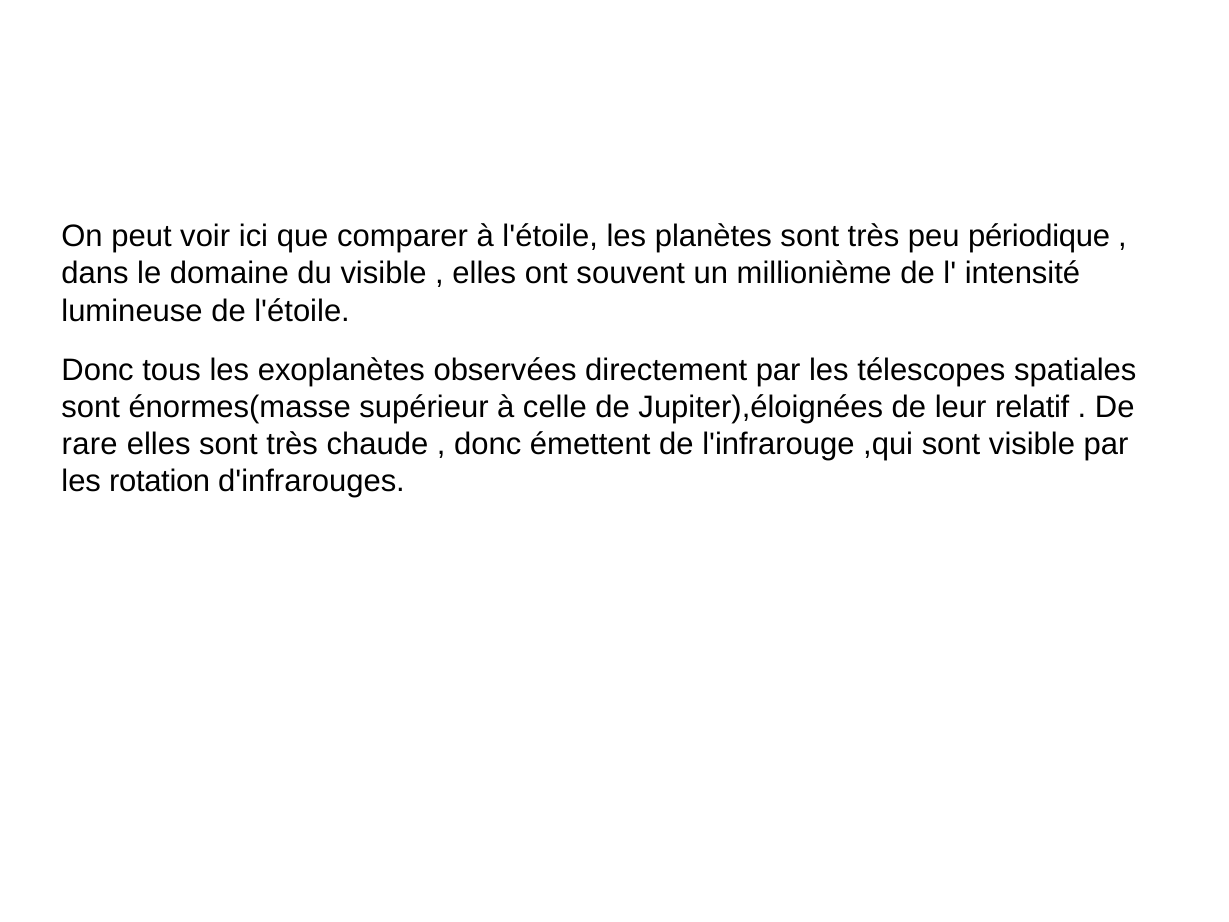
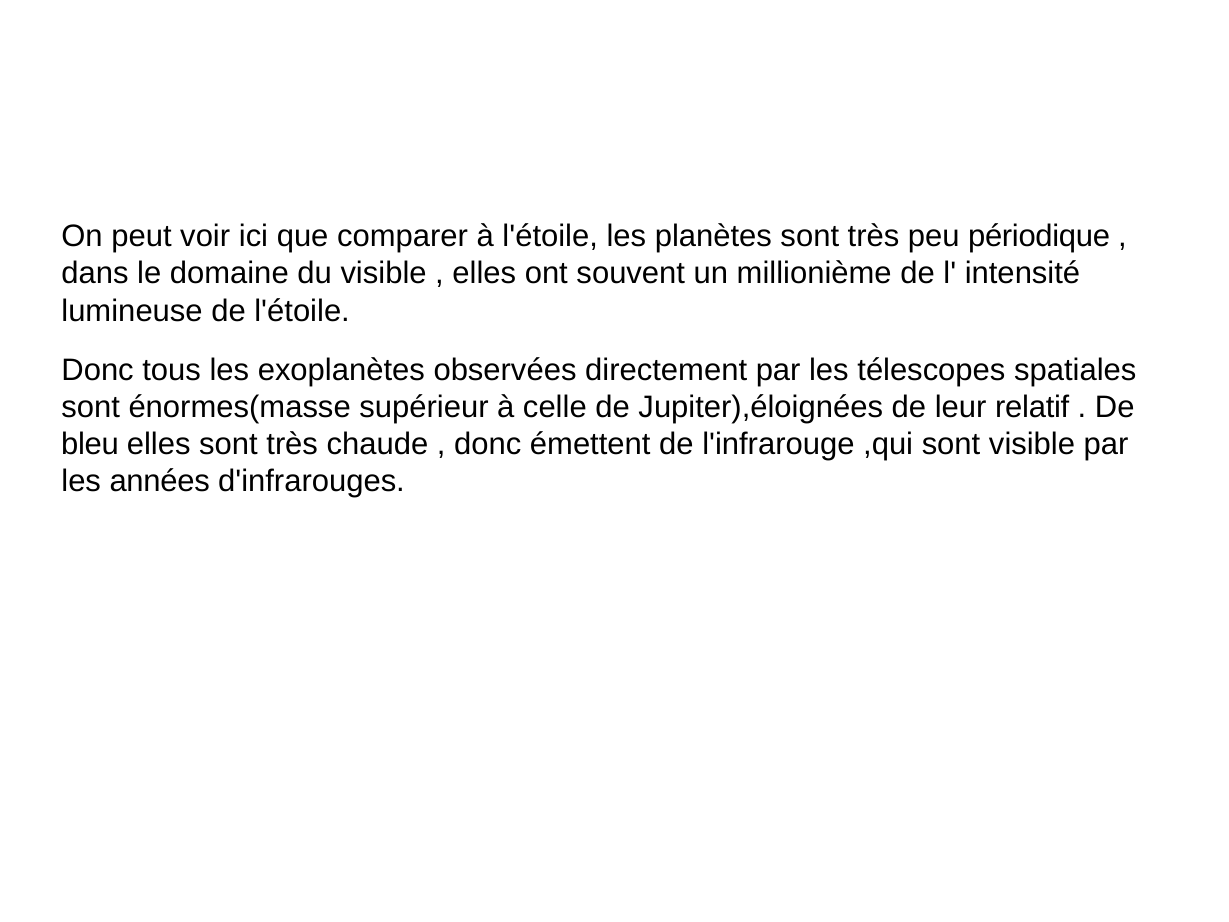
rare: rare -> bleu (90, 444)
rotation: rotation -> années (160, 481)
